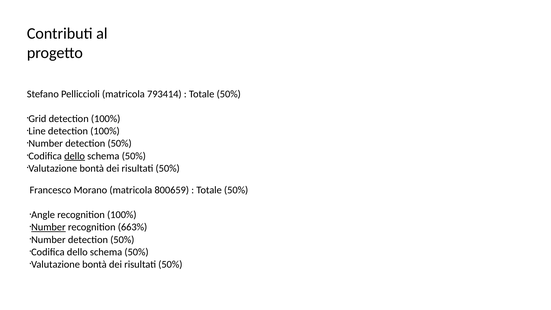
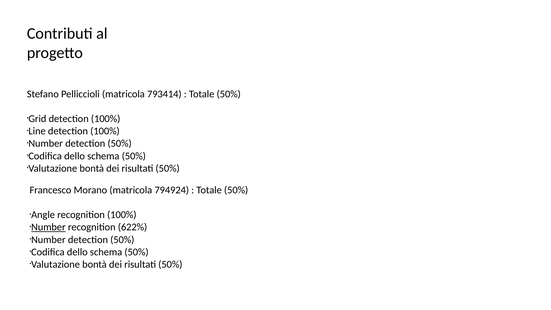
dello underline: present -> none (75, 156)
800659: 800659 -> 794924 (172, 190)
663%: 663% -> 622% (133, 227)
